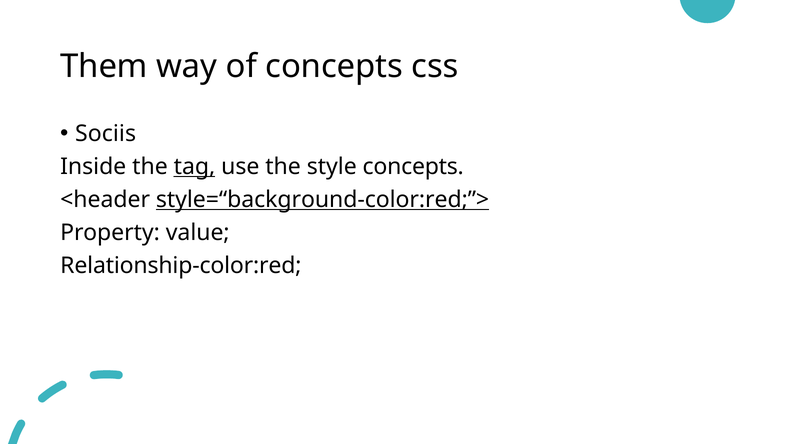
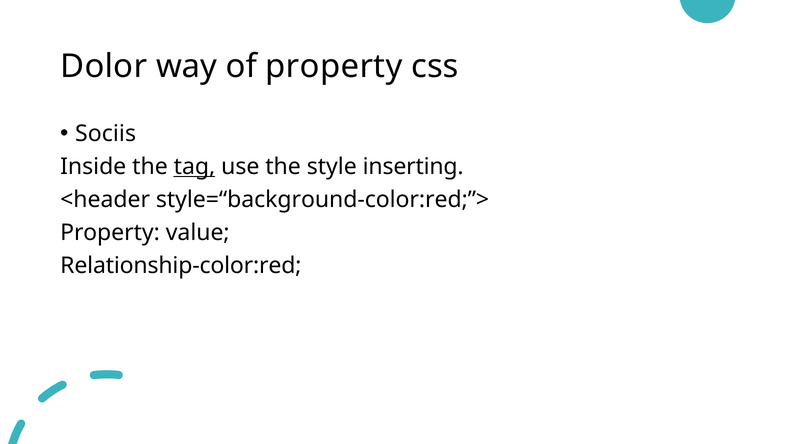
Them: Them -> Dolor (104, 66)
of concepts: concepts -> property (334, 66)
style concepts: concepts -> inserting (413, 167)
style=“background-color:red;”> underline: present -> none (323, 200)
